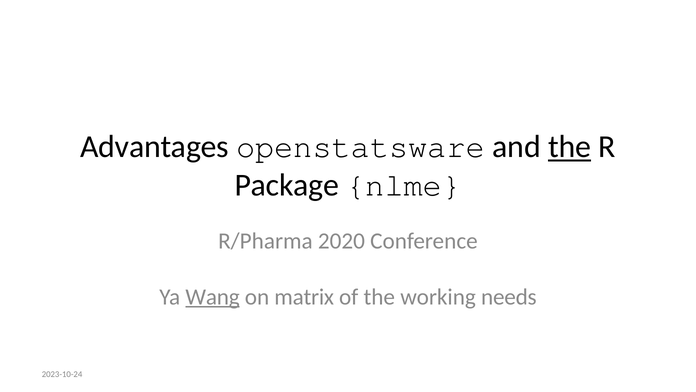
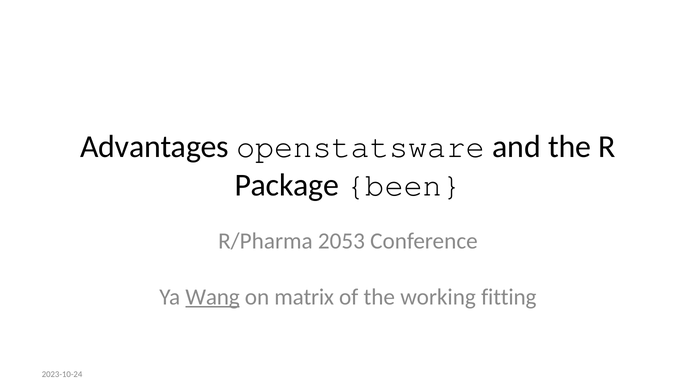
the underline: present -> none (570, 147)
nlme: nlme -> been (404, 185)
2020: 2020 -> 2053 (341, 241)
needs: needs -> fitting (509, 297)
